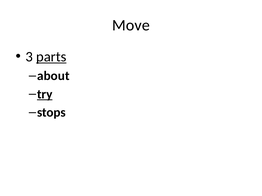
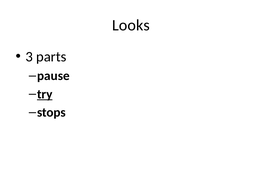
Move: Move -> Looks (131, 25)
parts underline: present -> none (51, 57)
about: about -> pause (53, 76)
